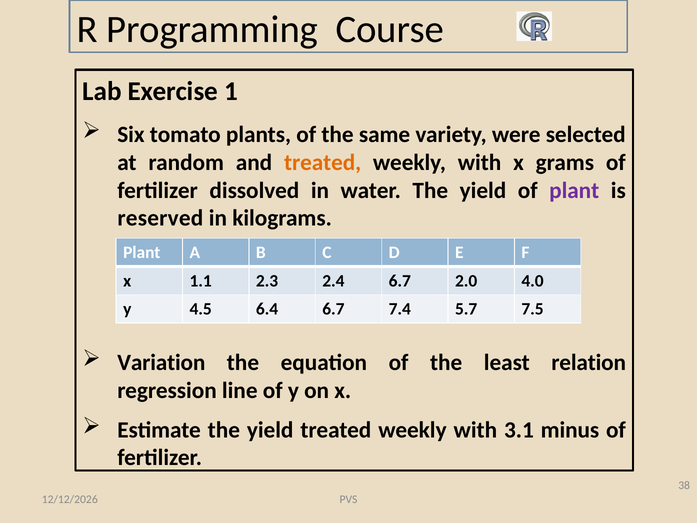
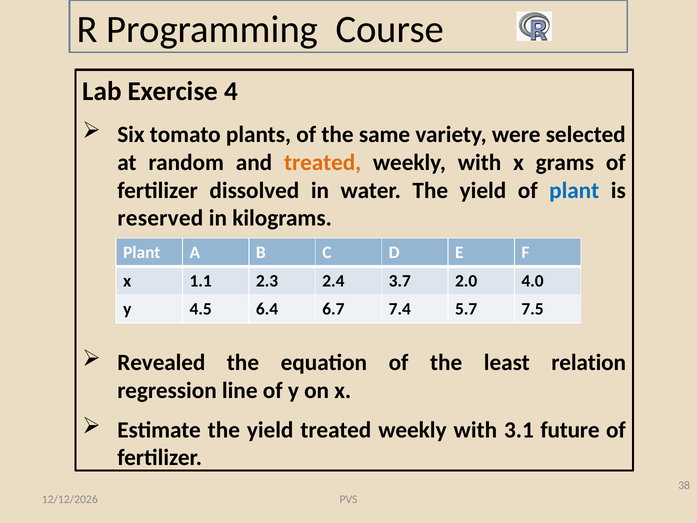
1: 1 -> 4 (231, 91)
plant colour: purple -> blue (574, 190)
2.4 6.7: 6.7 -> 3.7 (400, 281)
Variation: Variation -> Revealed (161, 362)
minus: minus -> future (570, 430)
